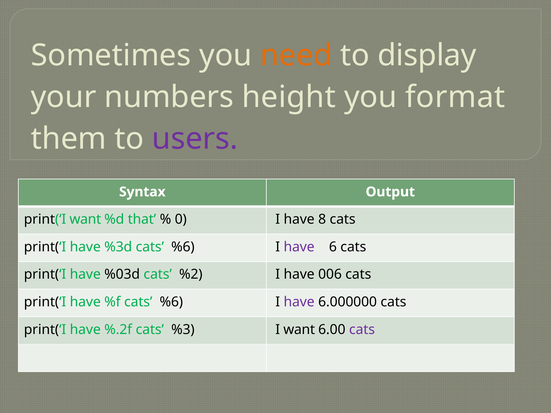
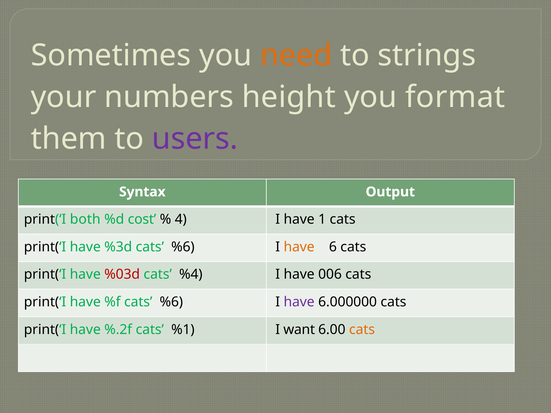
display: display -> strings (427, 55)
print(‘I want: want -> both (85, 220)
that: that -> cost (142, 220)
0: 0 -> 4 (181, 220)
8: 8 -> 1 (322, 220)
have colour: purple -> orange (299, 247)
%03d colour: black -> red (122, 275)
%2: %2 -> %4 (191, 275)
%3: %3 -> %1 (183, 330)
cats colour: purple -> orange (362, 330)
